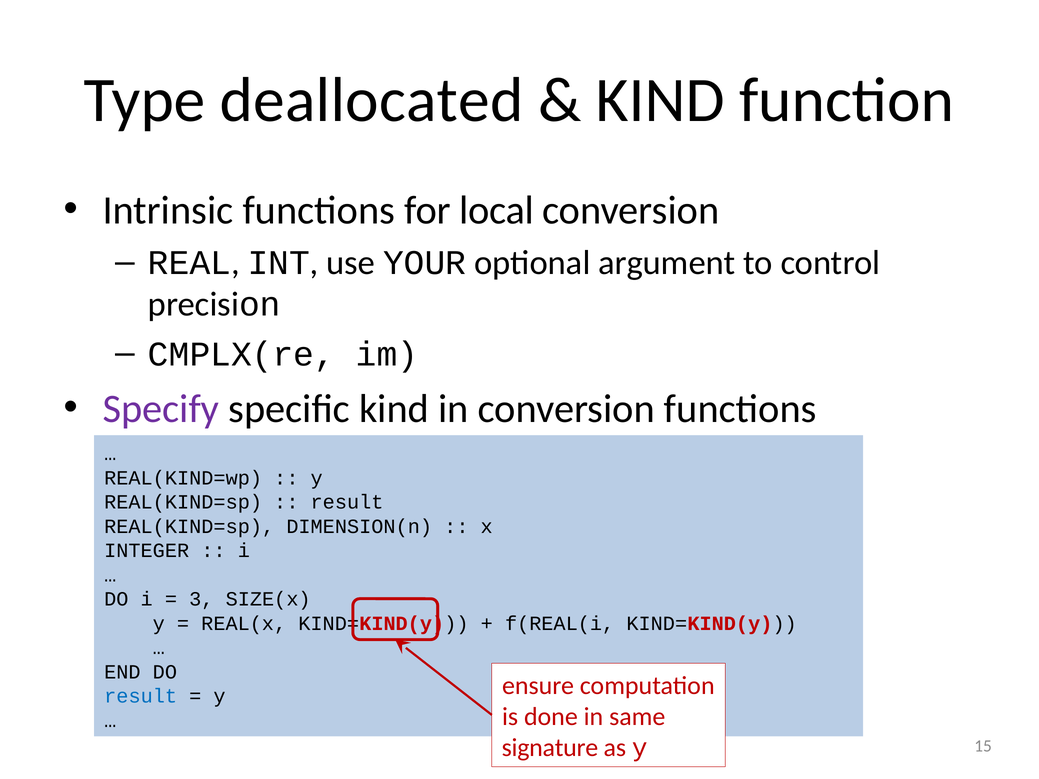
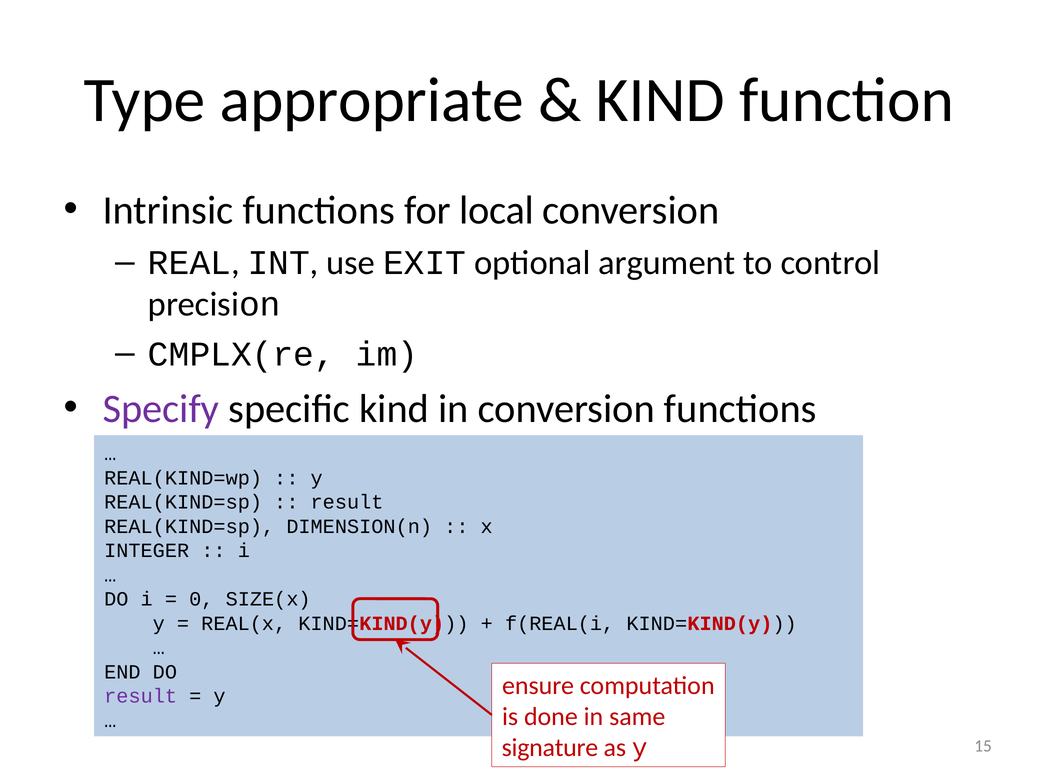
deallocated: deallocated -> appropriate (372, 101)
YOUR: YOUR -> EXIT (425, 263)
3: 3 -> 0 (201, 599)
result colour: blue -> purple (141, 696)
